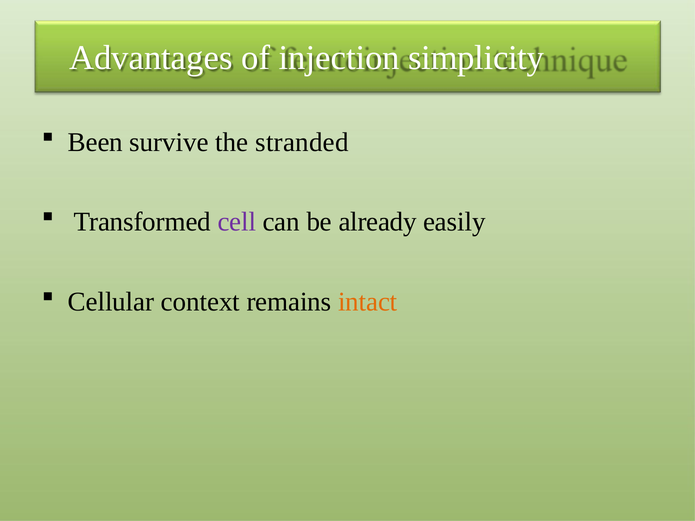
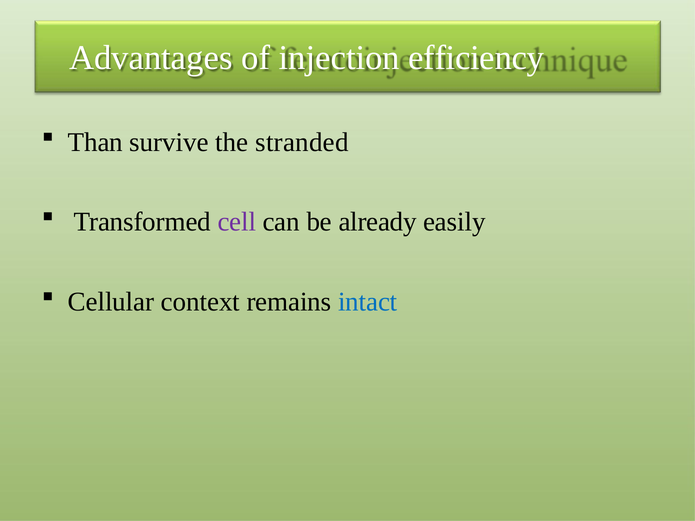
simplicity: simplicity -> efficiency (476, 58)
Been: Been -> Than (95, 142)
intact colour: orange -> blue (368, 302)
